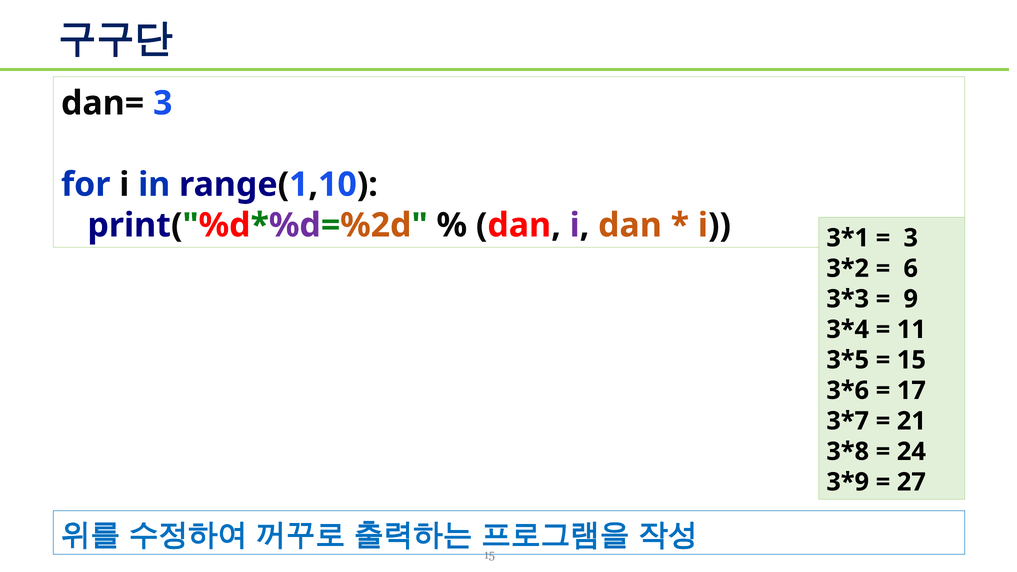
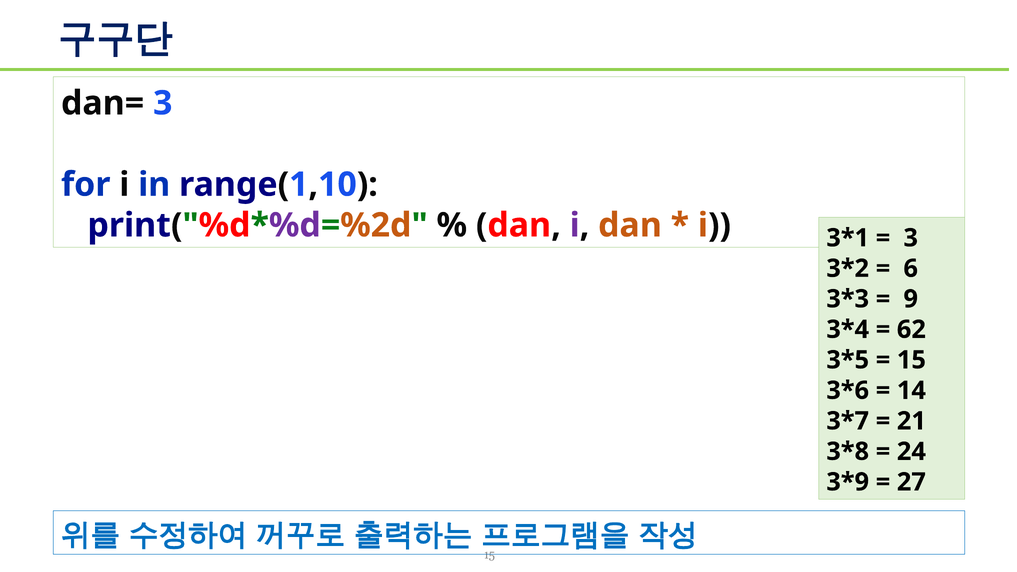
11: 11 -> 62 (911, 330)
17: 17 -> 14 (911, 391)
